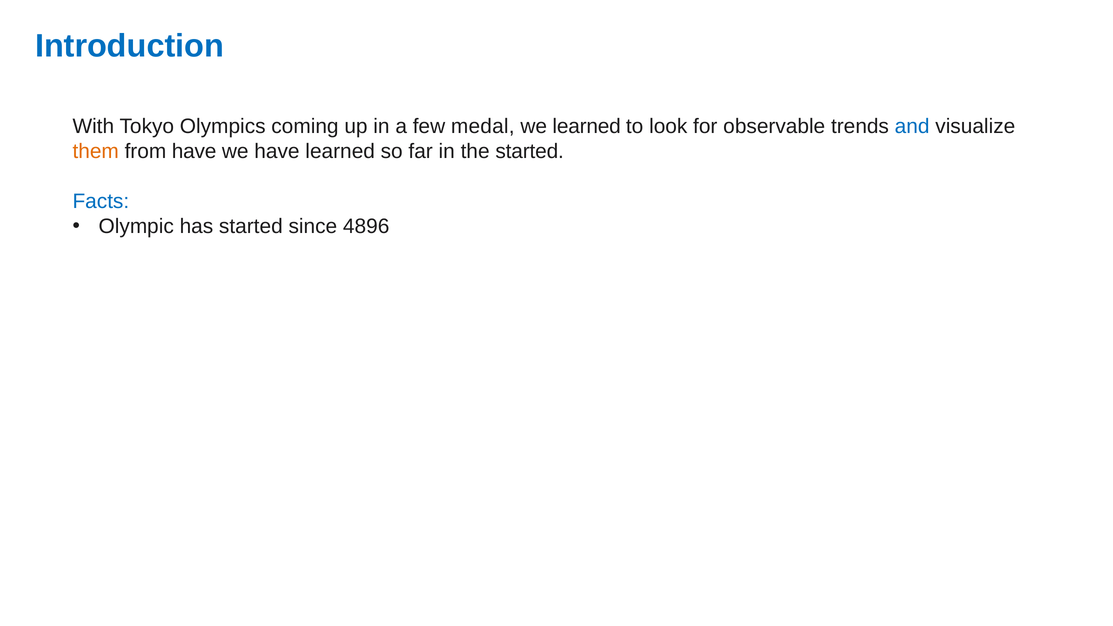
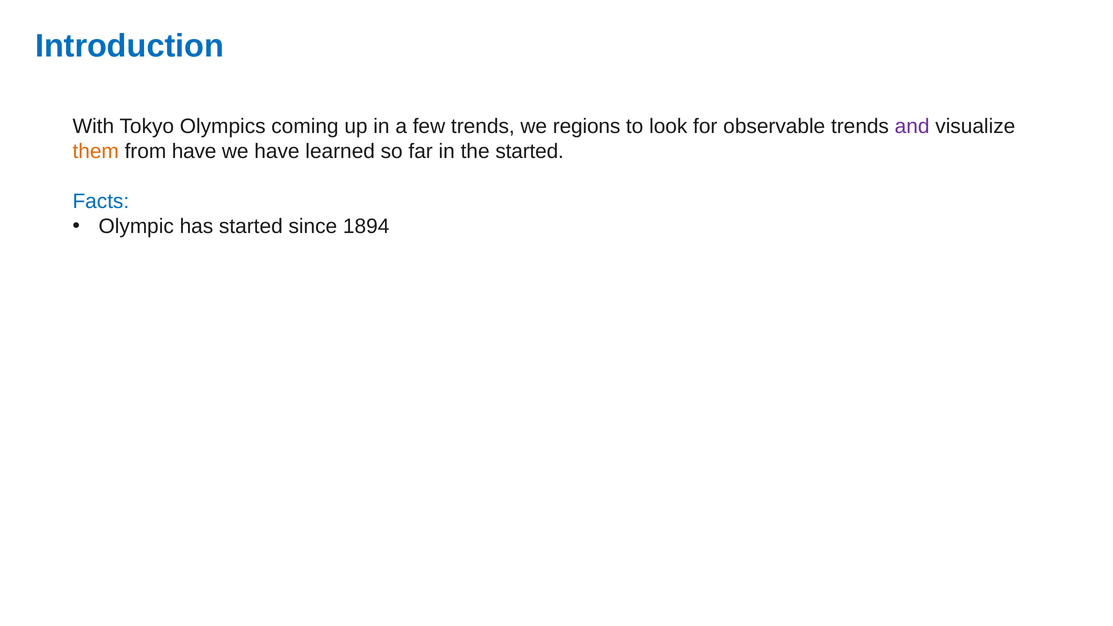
few medal: medal -> trends (483, 126)
we learned: learned -> regions (587, 126)
and colour: blue -> purple (912, 126)
4896: 4896 -> 1894 (366, 227)
